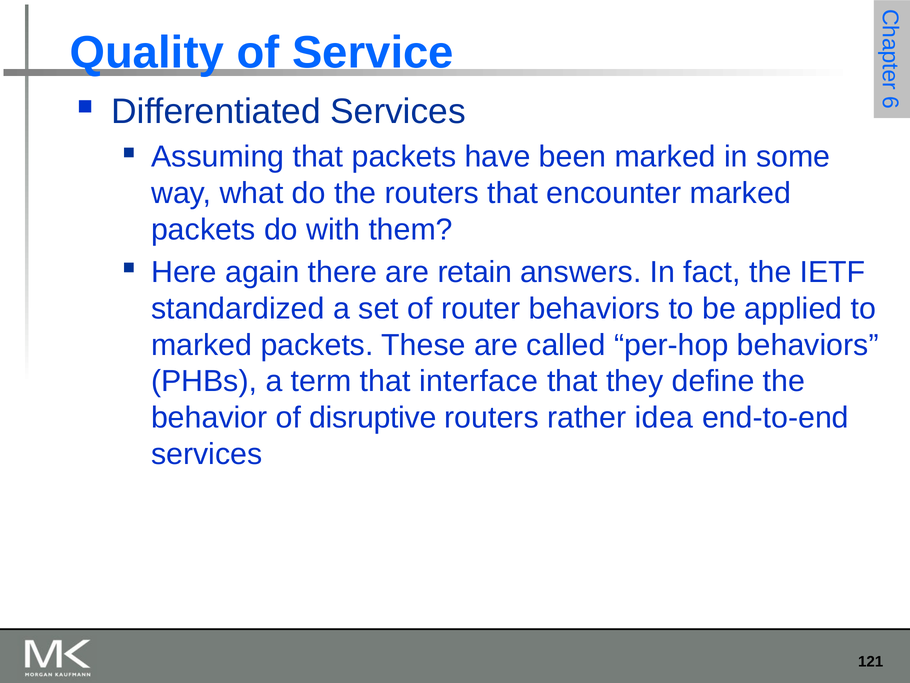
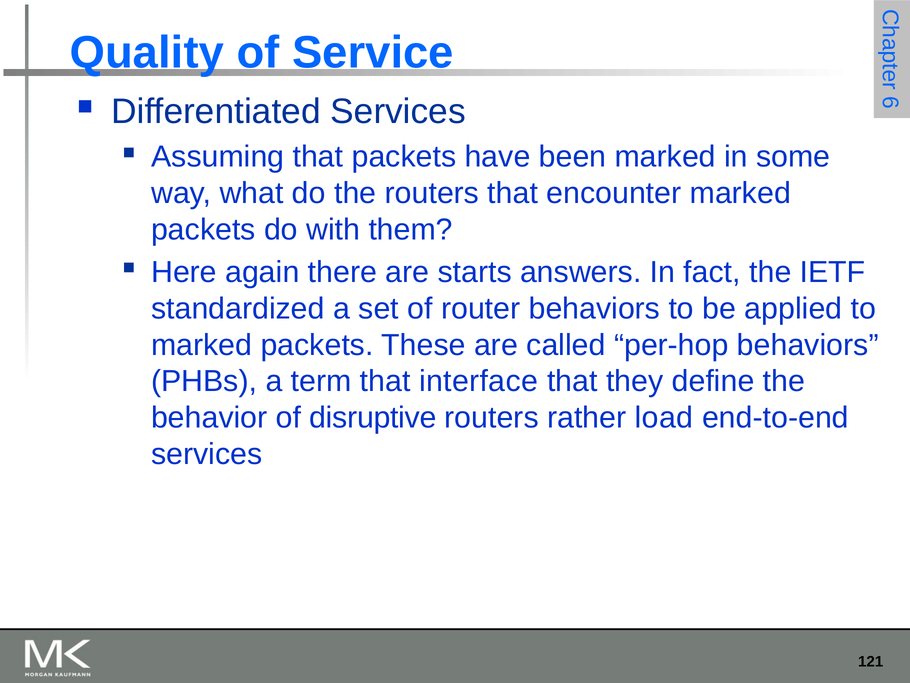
retain: retain -> starts (475, 272)
idea: idea -> load (664, 418)
